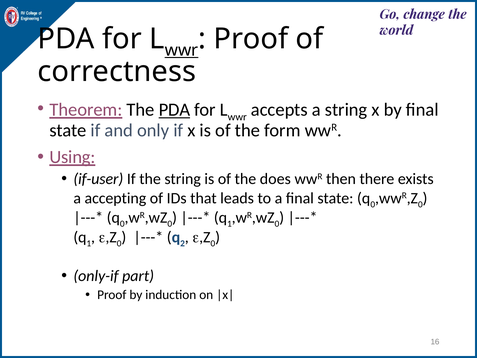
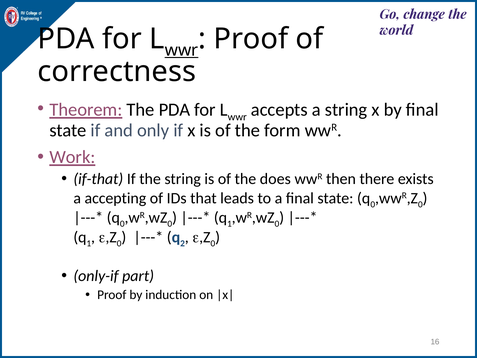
PDA underline: present -> none (174, 110)
Using: Using -> Work (72, 157)
if-user: if-user -> if-that (98, 179)
